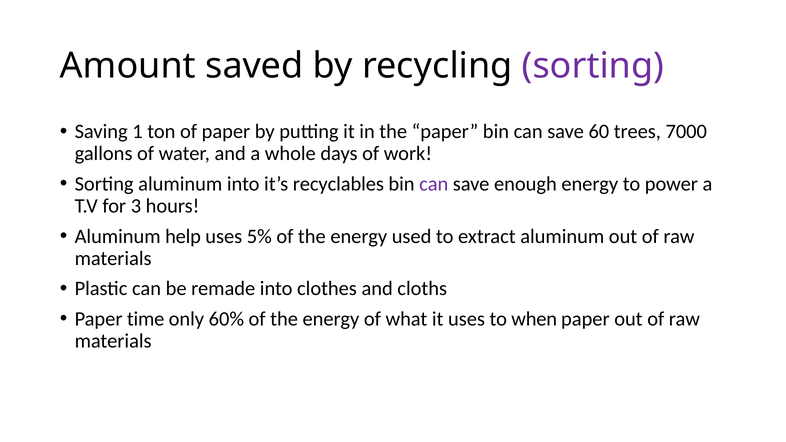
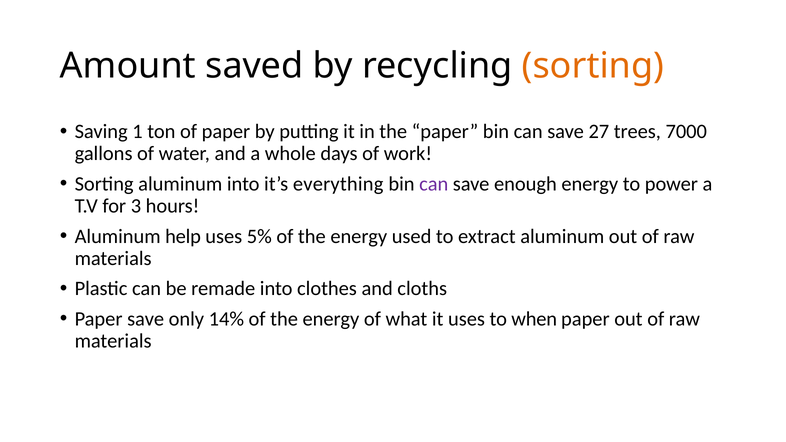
sorting colour: purple -> orange (593, 66)
60: 60 -> 27 (599, 132)
recyclables: recyclables -> everything (338, 184)
Paper time: time -> save (146, 319)
60%: 60% -> 14% (226, 319)
